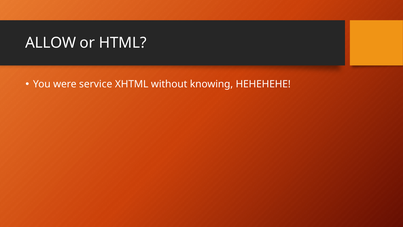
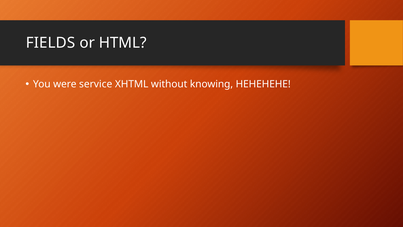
ALLOW: ALLOW -> FIELDS (50, 43)
